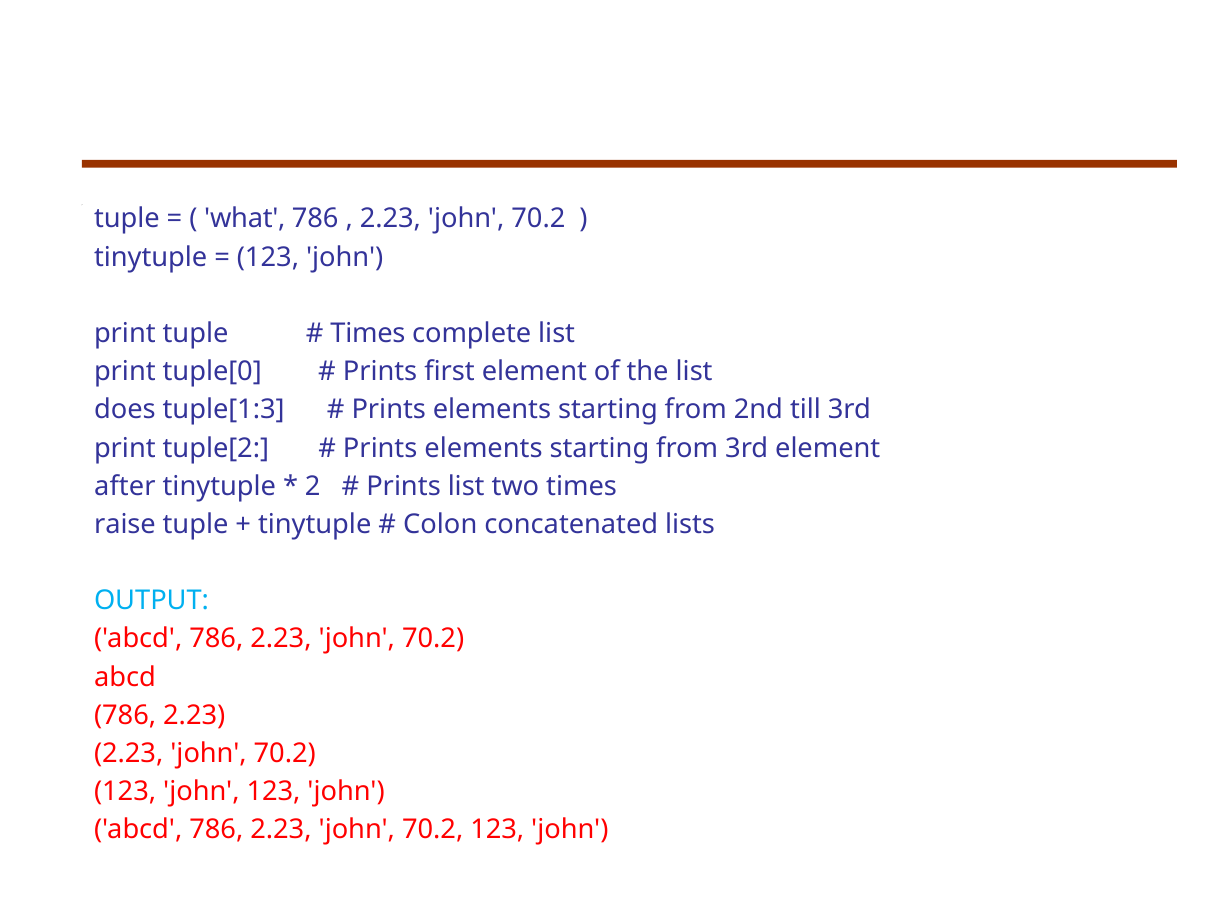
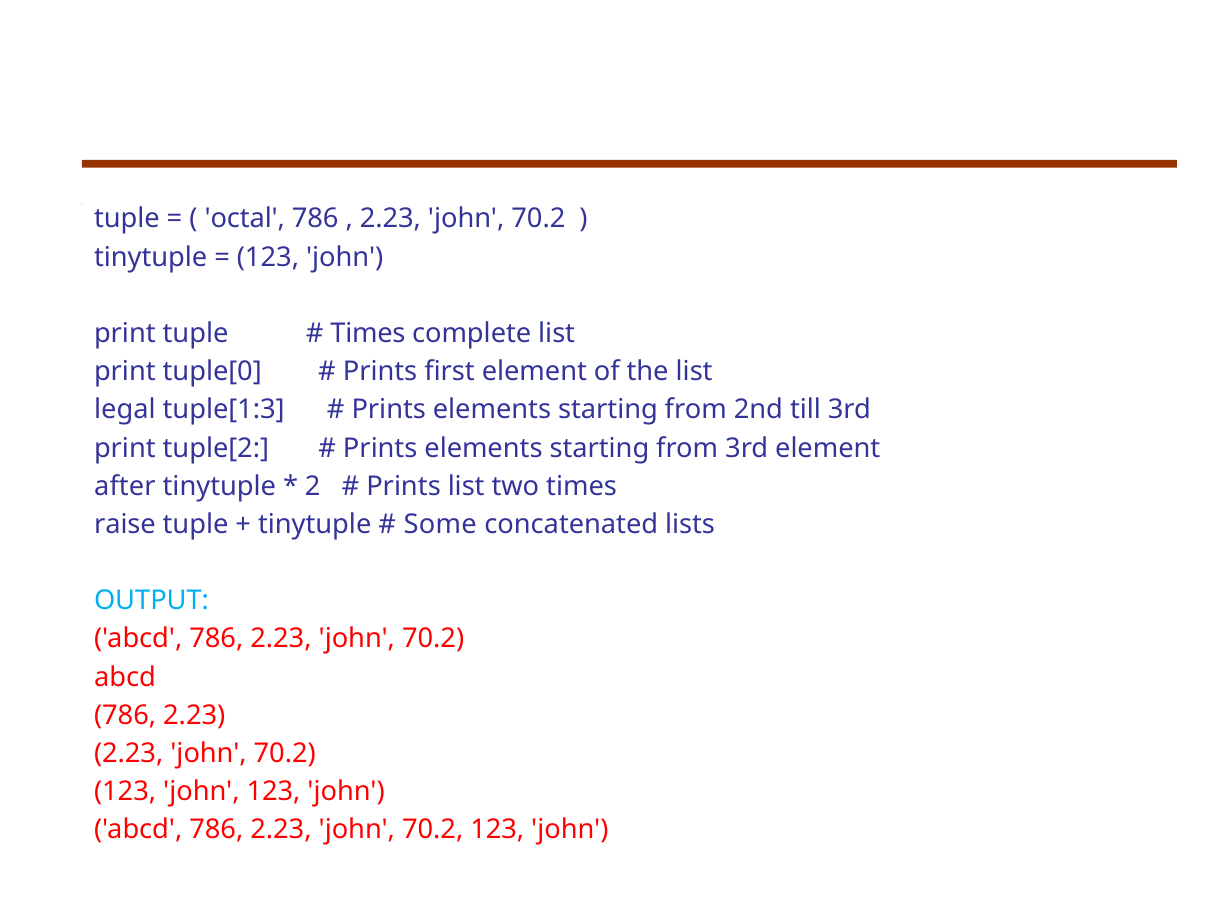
what: what -> octal (245, 219)
does: does -> legal (125, 410)
Colon: Colon -> Some (440, 524)
